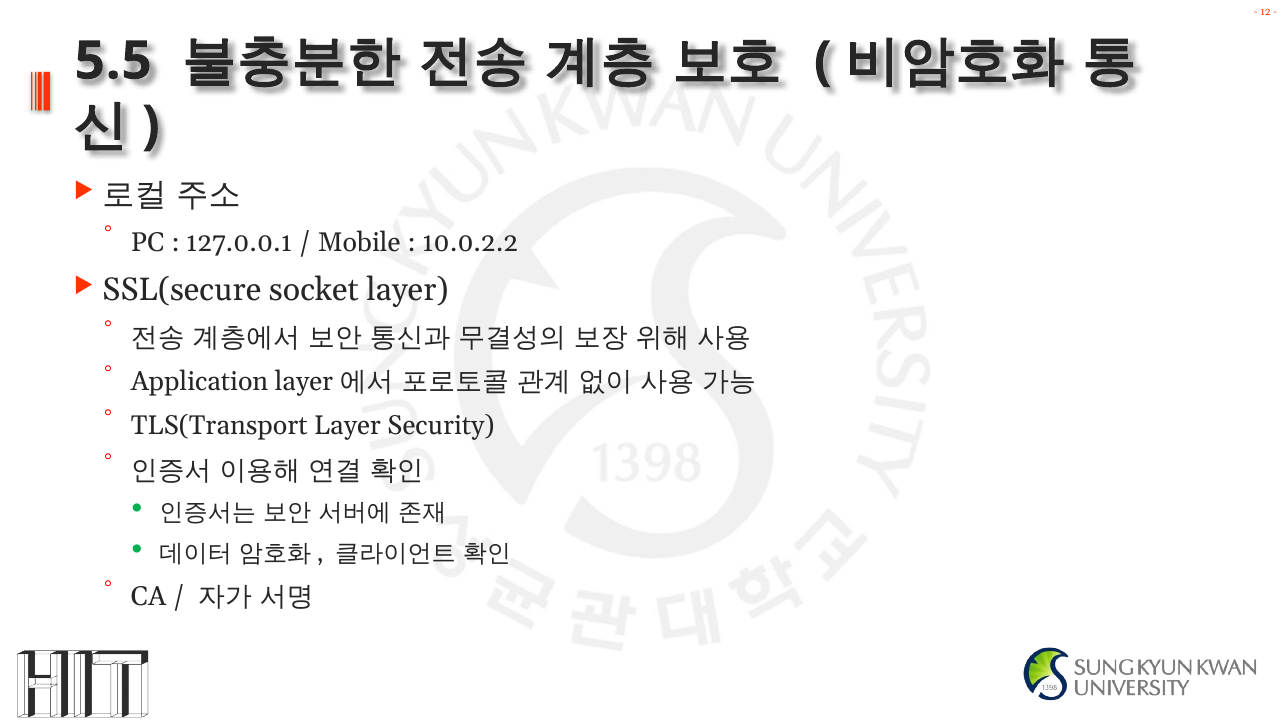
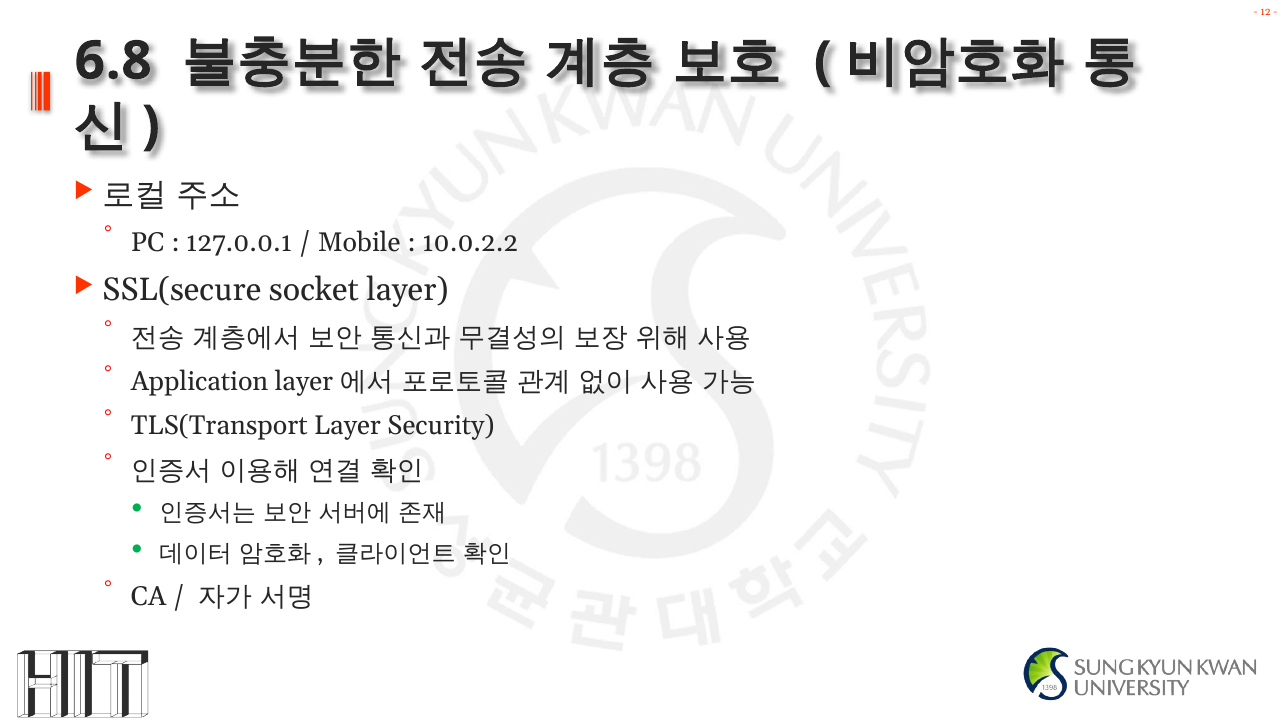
5.5: 5.5 -> 6.8 (113, 61)
